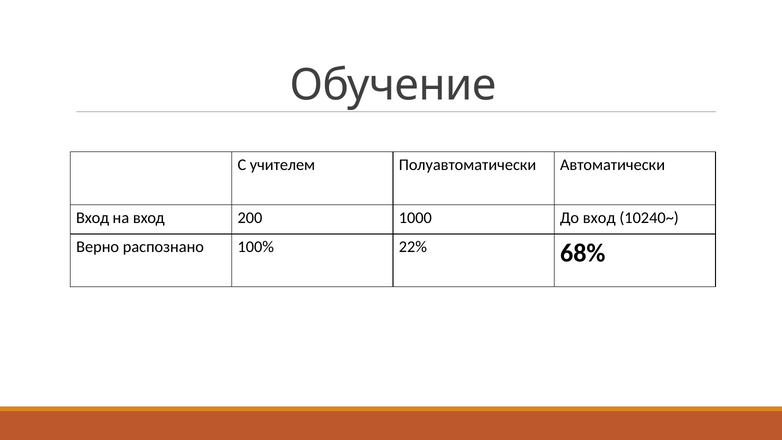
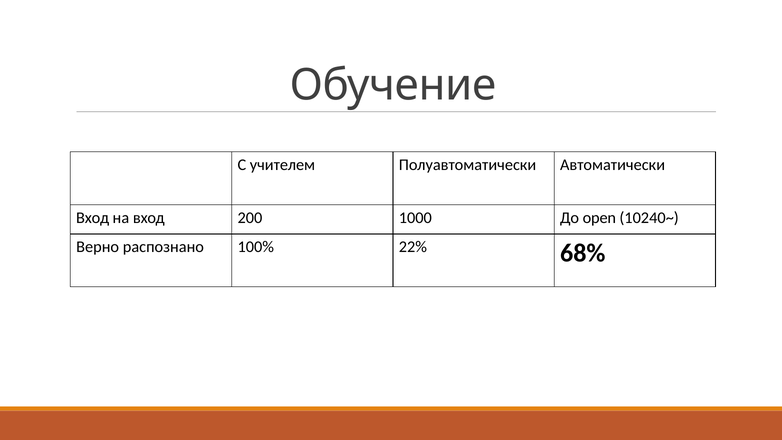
До вход: вход -> open (599, 218)
